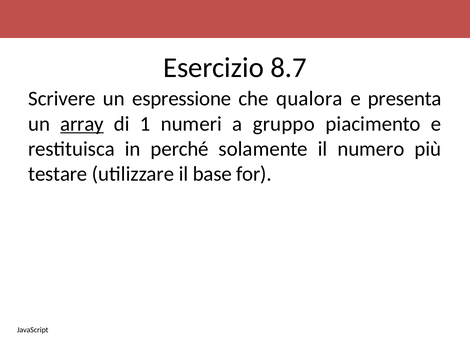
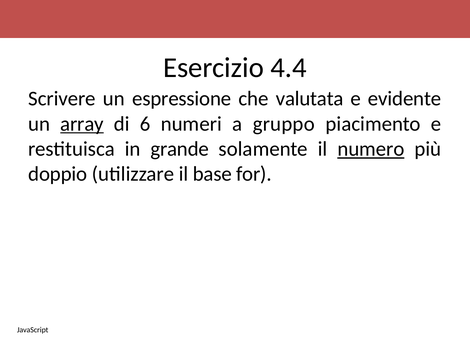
8.7: 8.7 -> 4.4 (289, 67)
qualora: qualora -> valutata (310, 99)
presenta: presenta -> evidente (405, 99)
1: 1 -> 6 (145, 124)
perché: perché -> grande (180, 149)
numero underline: none -> present (371, 149)
testare: testare -> doppio (58, 174)
